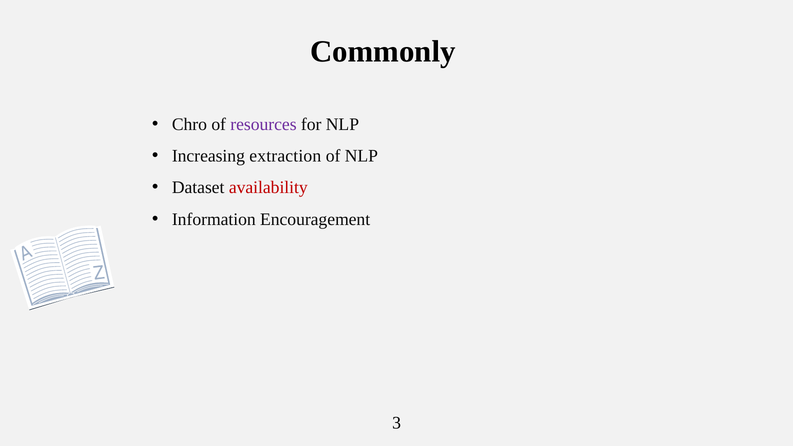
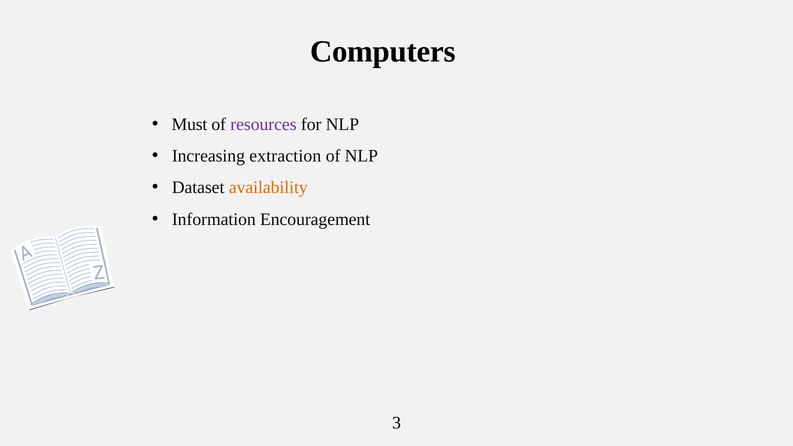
Commonly: Commonly -> Computers (383, 52)
Chro: Chro -> Must (190, 124)
availability colour: red -> orange (268, 188)
